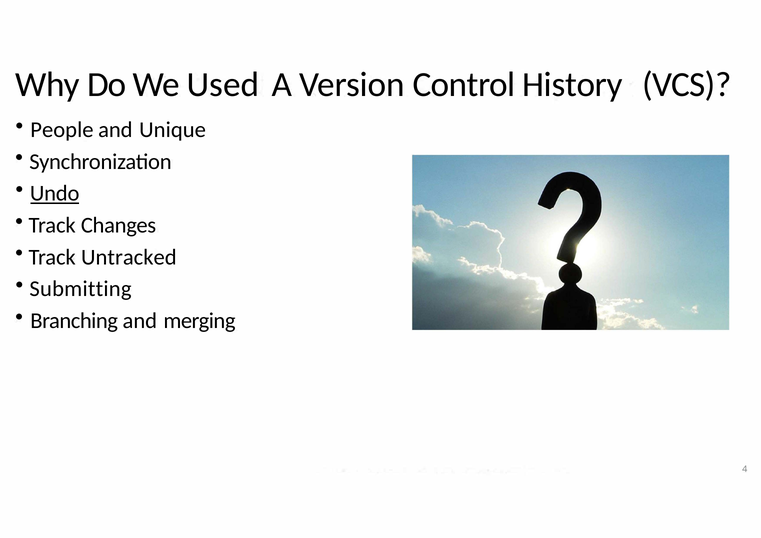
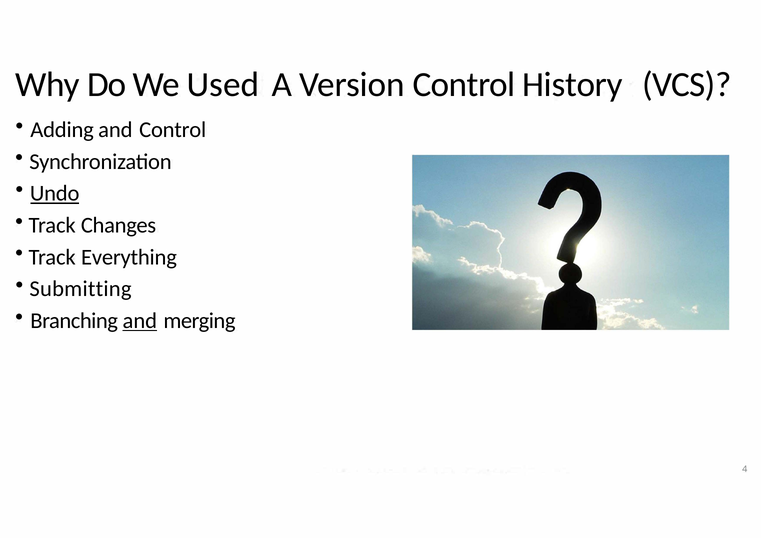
People: People -> Adding (62, 130)
and Unique: Unique -> Control (173, 130)
Untracked: Untracked -> Everything (129, 257)
and underline: none -> present (140, 321)
